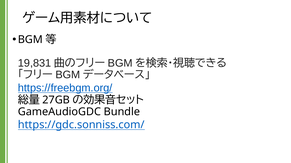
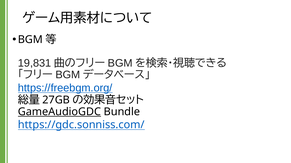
GameAudioGDC underline: none -> present (59, 112)
